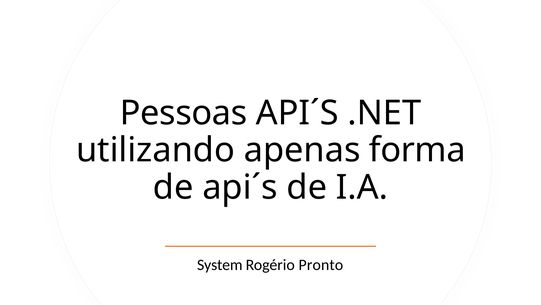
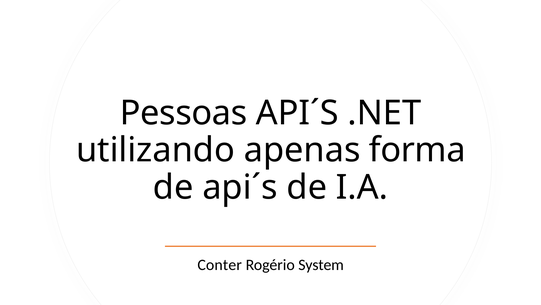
System: System -> Conter (220, 264)
Pronto: Pronto -> System (321, 264)
